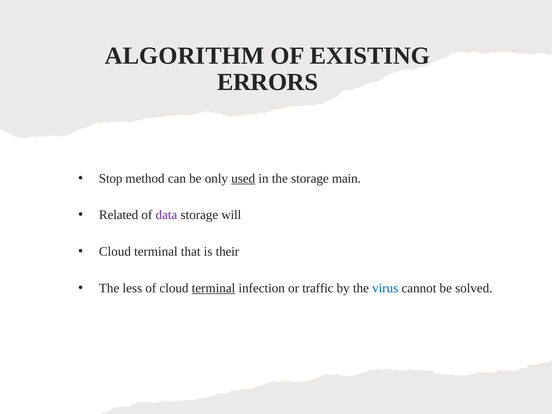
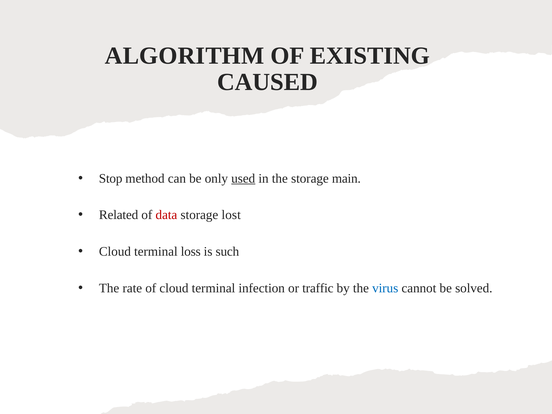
ERRORS: ERRORS -> CAUSED (267, 82)
data colour: purple -> red (166, 215)
will: will -> lost (231, 215)
that: that -> loss (191, 252)
their: their -> such (227, 252)
less: less -> rate (132, 288)
terminal underline: present -> none (213, 288)
